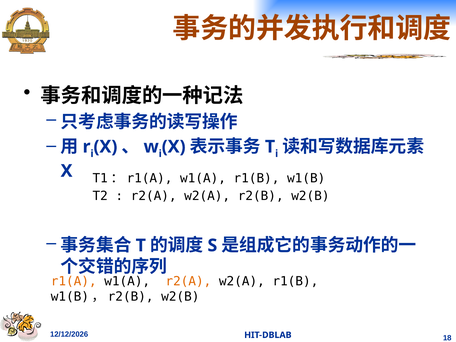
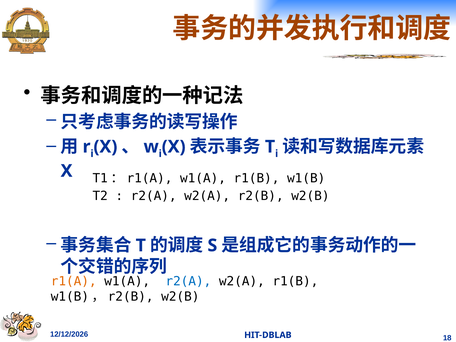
r2(A colour: orange -> blue (188, 281)
